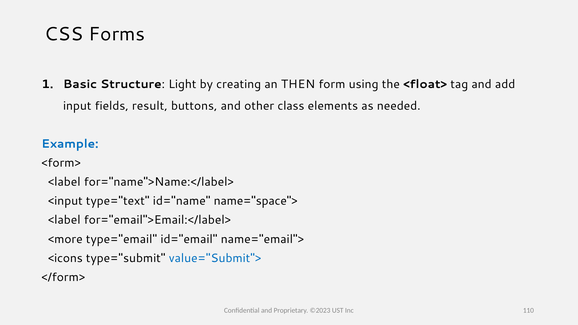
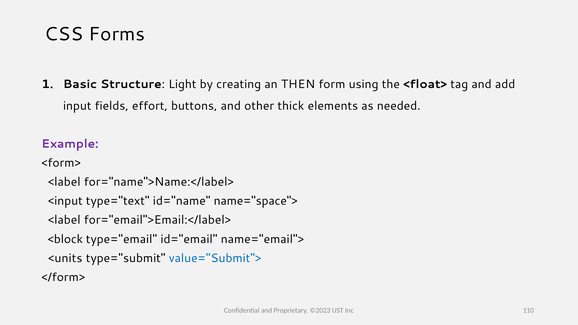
result: result -> effort (150, 106)
class: class -> thick (291, 106)
Example colour: blue -> purple (70, 144)
<more: <more -> <block (65, 239)
<icons: <icons -> <units (65, 258)
